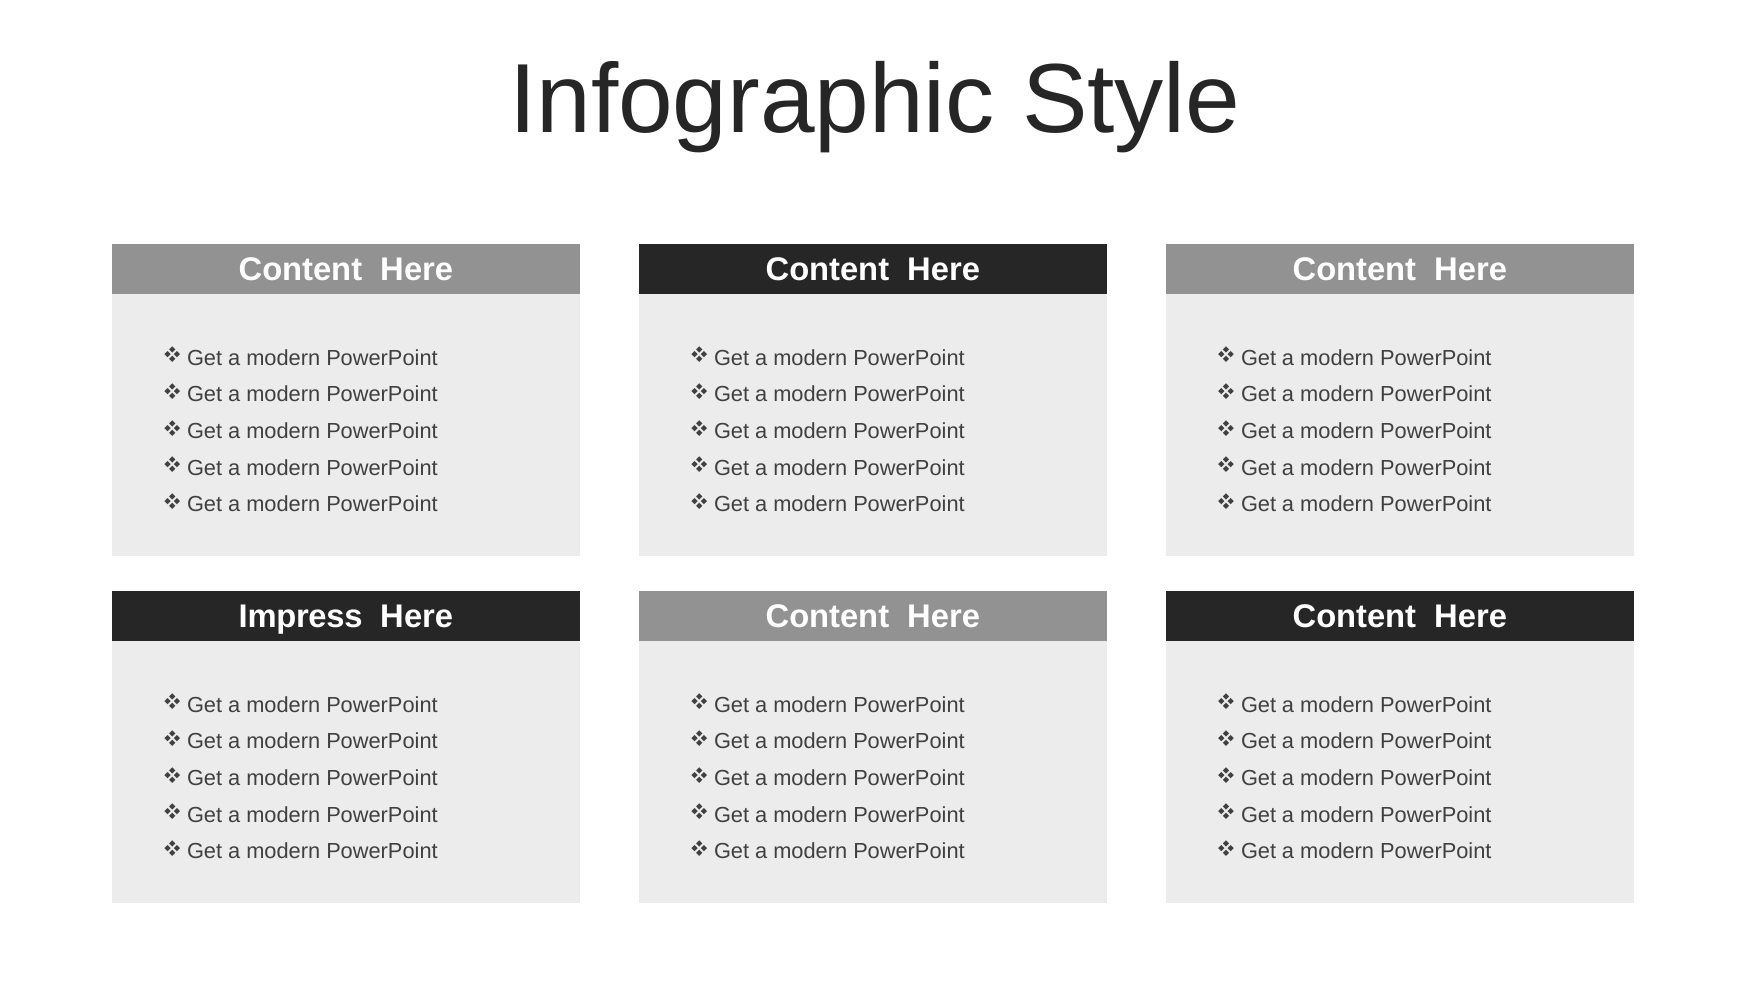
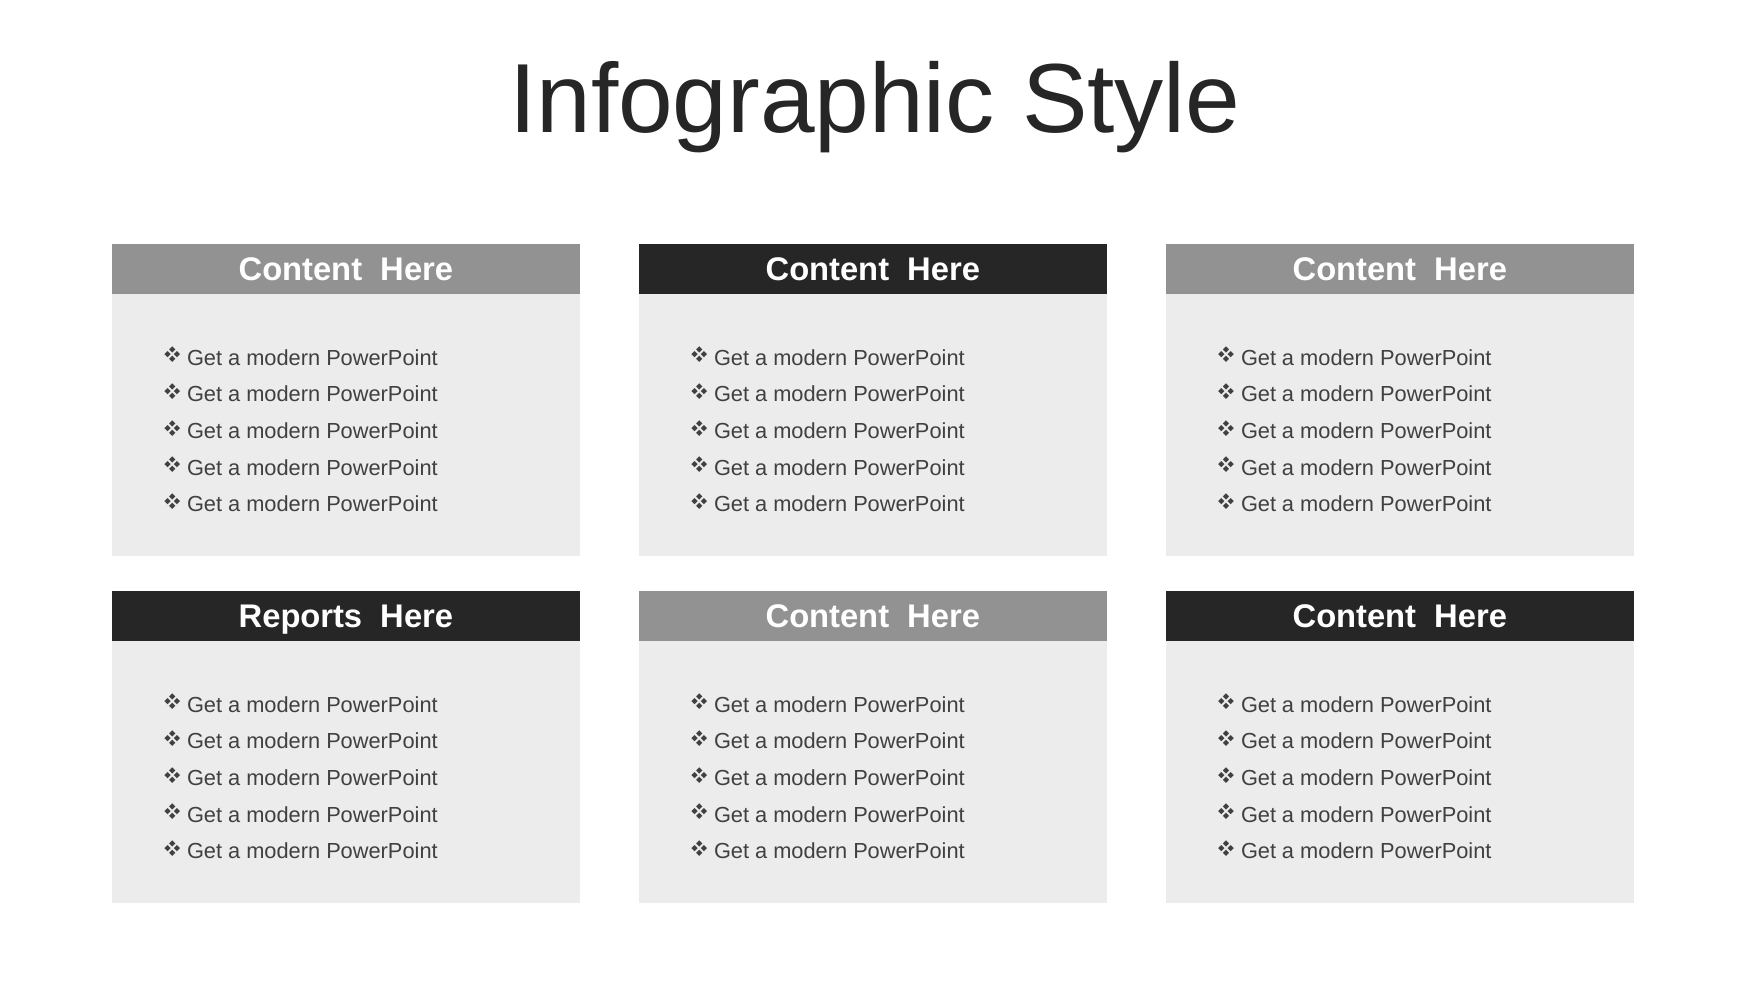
Impress: Impress -> Reports (300, 617)
